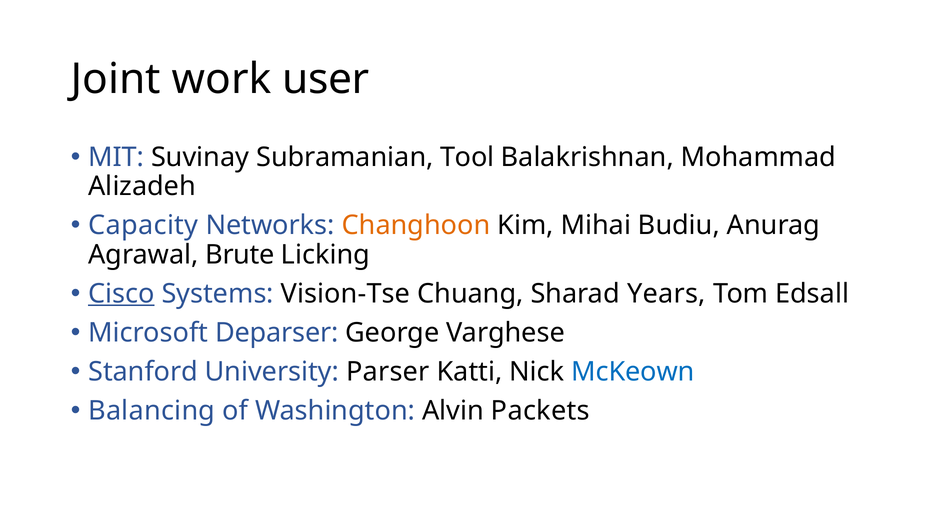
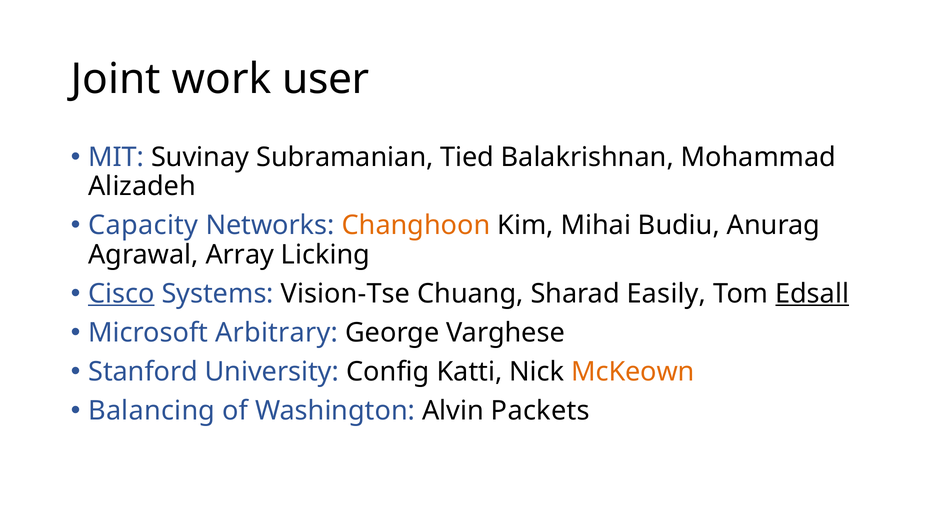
Tool: Tool -> Tied (467, 157)
Brute: Brute -> Array (240, 255)
Years: Years -> Easily (666, 294)
Edsall underline: none -> present (812, 294)
Deparser: Deparser -> Arbitrary (277, 332)
Parser: Parser -> Config (388, 371)
McKeown colour: blue -> orange (633, 371)
